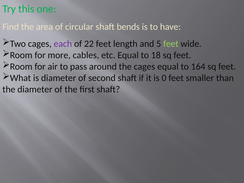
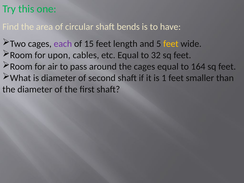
22: 22 -> 15 (89, 44)
feet colour: light green -> yellow (171, 44)
more: more -> upon (59, 55)
18: 18 -> 32 (156, 55)
0: 0 -> 1 (164, 78)
